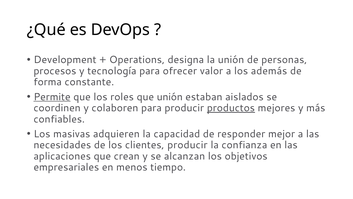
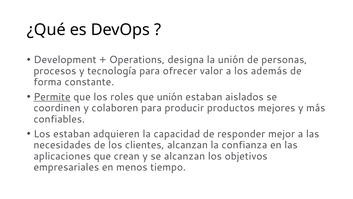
productos underline: present -> none (231, 108)
Los masivas: masivas -> estaban (72, 134)
clientes producir: producir -> alcanzan (187, 145)
